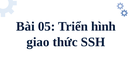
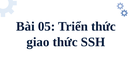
Triển hình: hình -> thức (103, 26)
